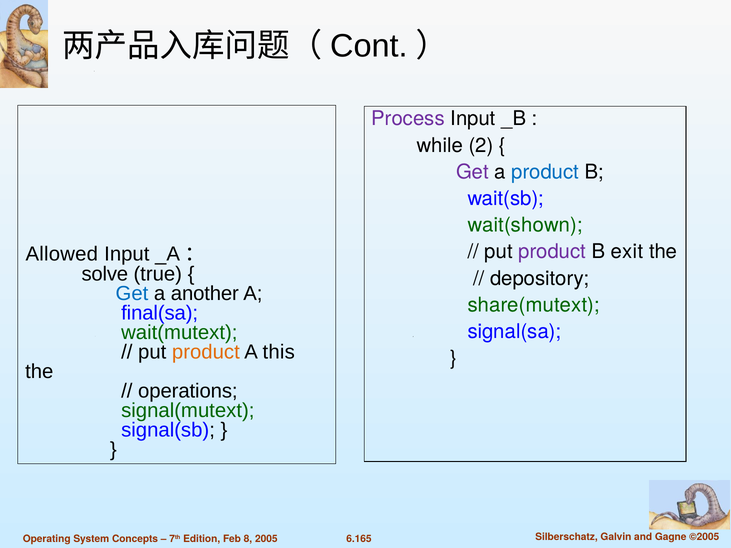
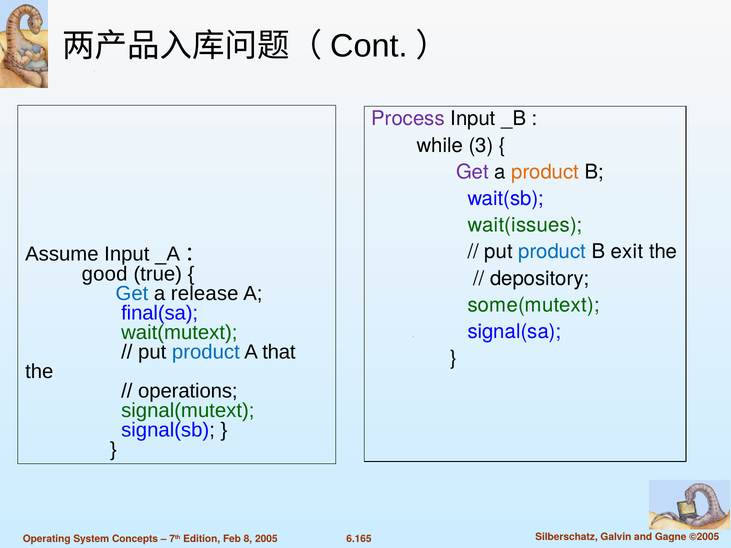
2: 2 -> 3 (481, 145)
product colour: blue -> orange (545, 172)
wait(shown: wait(shown -> wait(issues (525, 225)
product colour: purple -> blue (552, 252)
Allowed: Allowed -> Assume (62, 254)
solve: solve -> good (105, 274)
another: another -> release (205, 293)
share(mutext: share(mutext -> some(mutext (534, 305)
product colour: orange -> blue (206, 352)
this: this -> that (279, 352)
